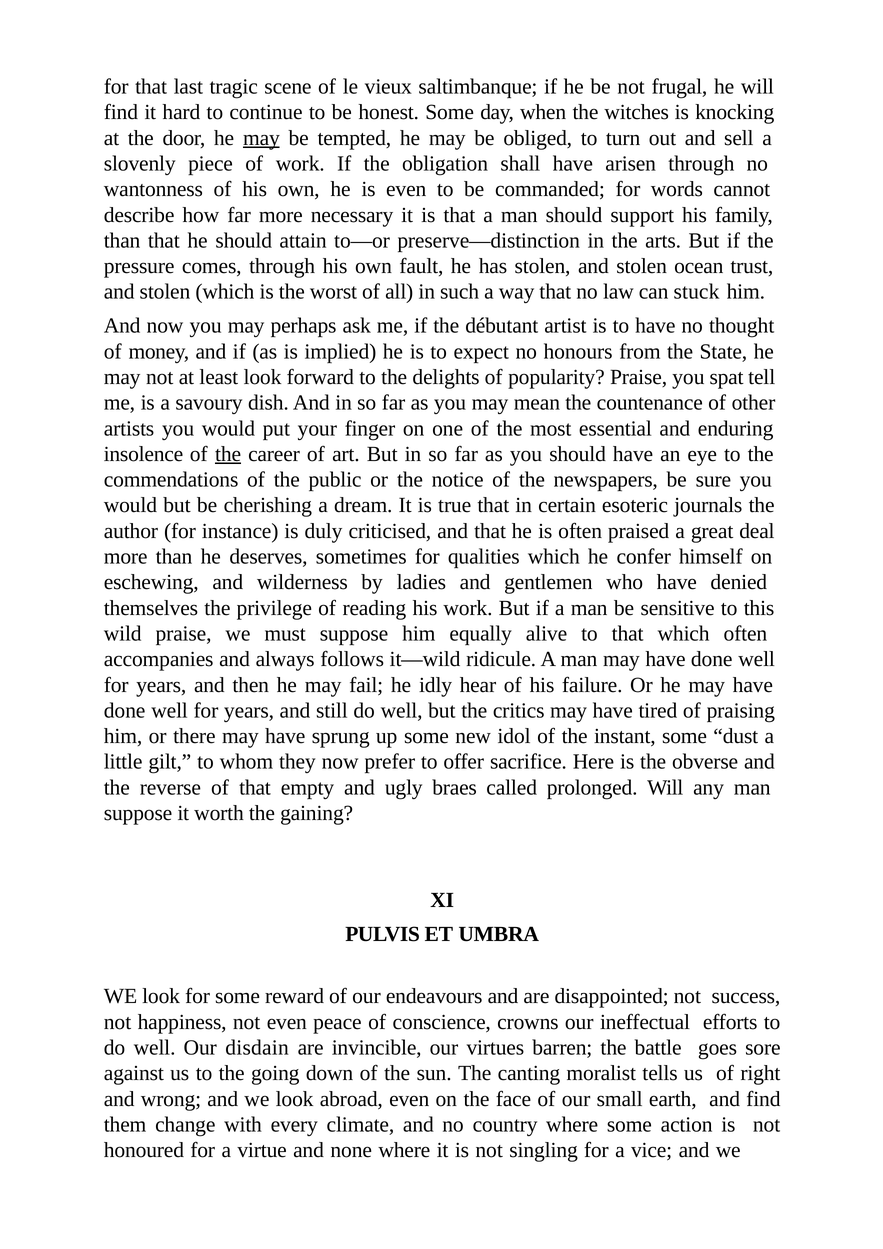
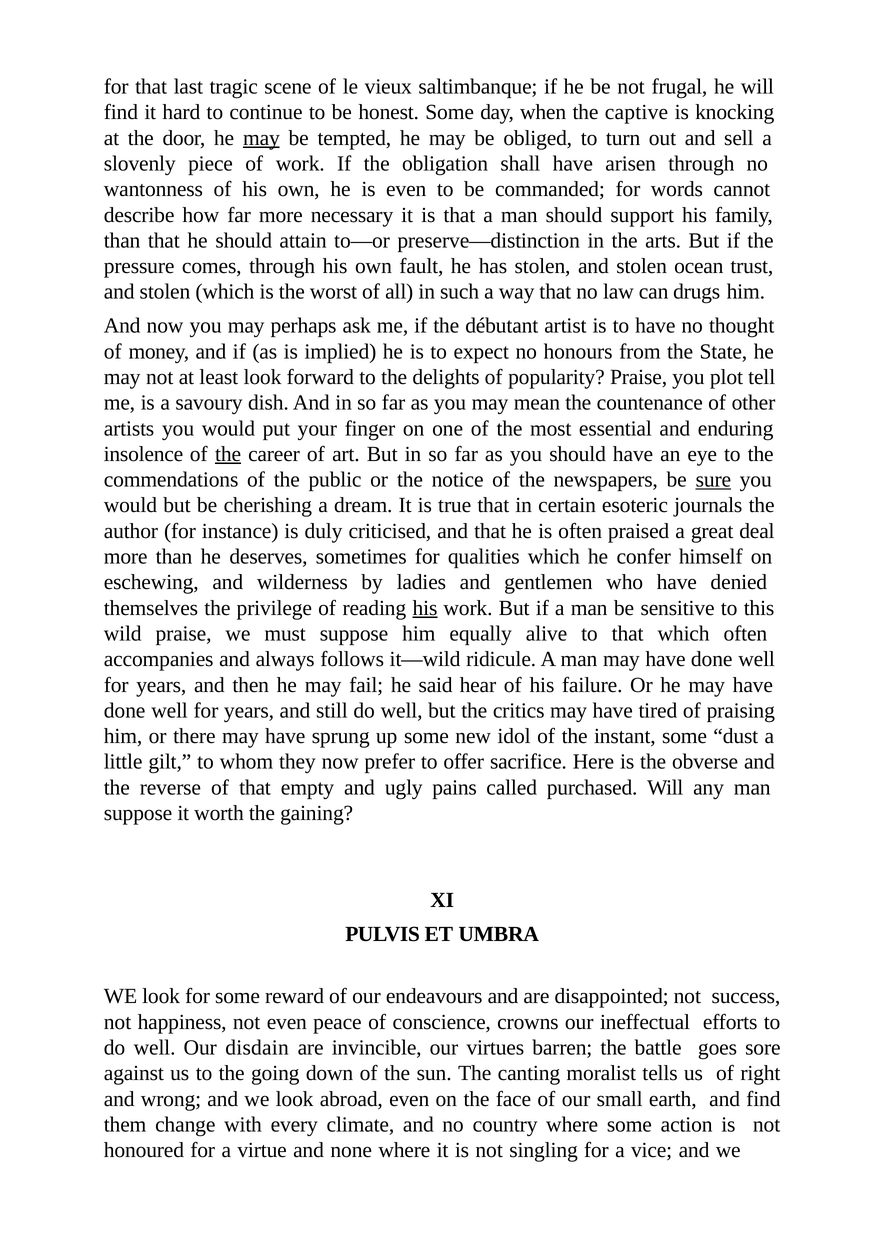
witches: witches -> captive (636, 112)
stuck: stuck -> drugs (697, 292)
spat: spat -> plot (726, 377)
sure underline: none -> present (713, 480)
his underline: none -> present (425, 608)
idly: idly -> said (436, 685)
braes: braes -> pains (455, 788)
prolonged: prolonged -> purchased (592, 788)
